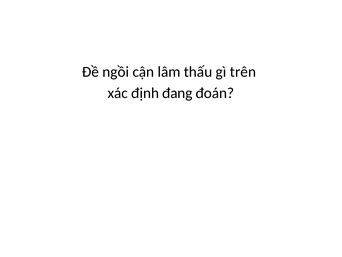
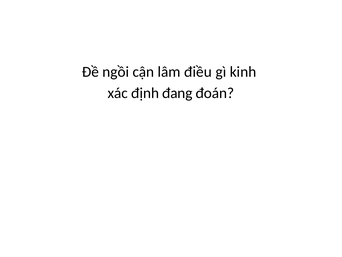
thấu: thấu -> điều (198, 72)
trên: trên -> kinh (243, 72)
